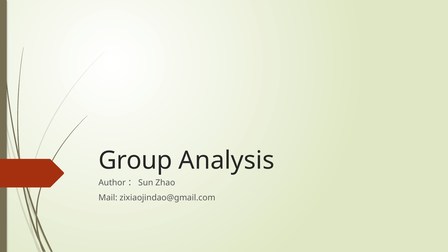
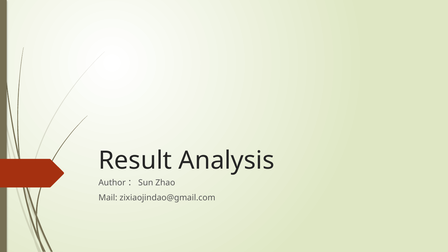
Group: Group -> Result (135, 161)
